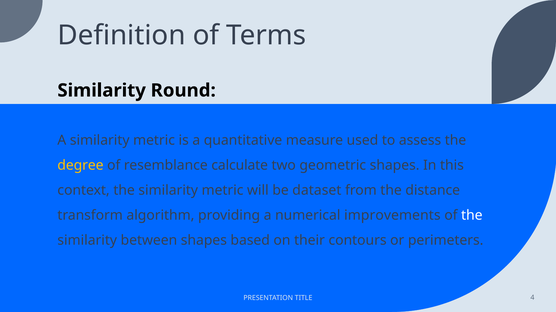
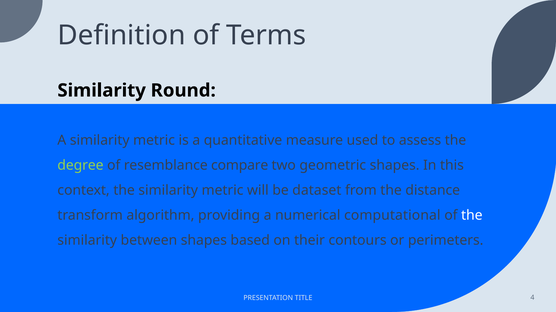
degree colour: yellow -> light green (80, 166)
calculate: calculate -> compare (240, 166)
improvements: improvements -> computational (392, 216)
